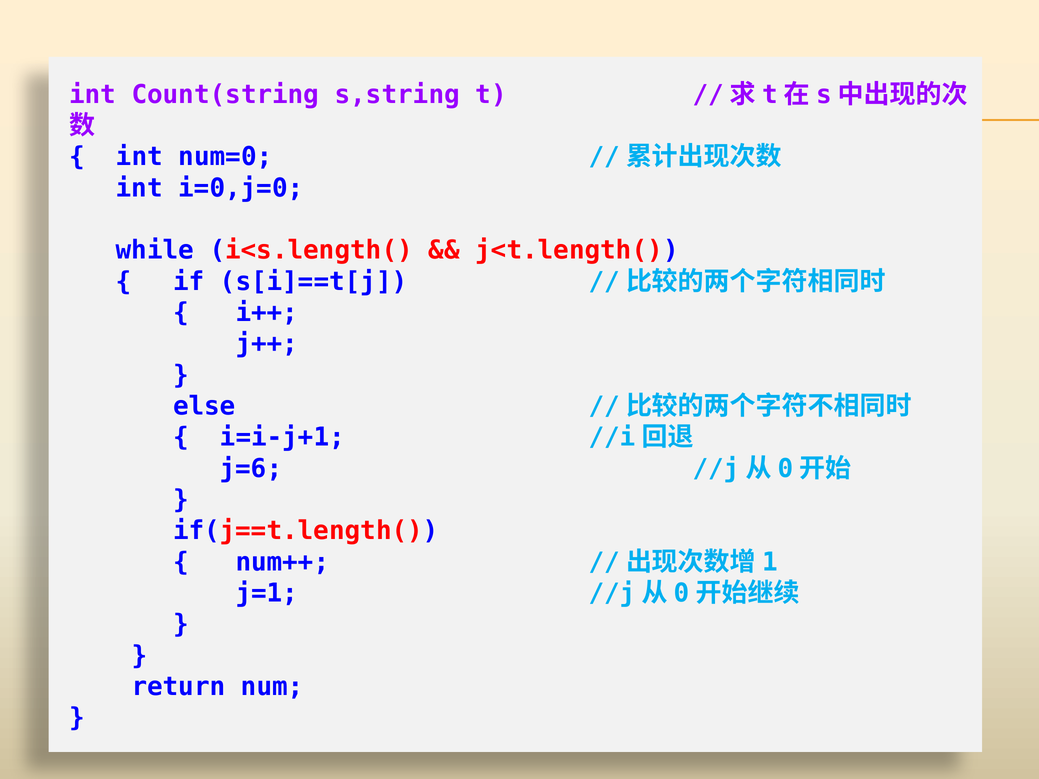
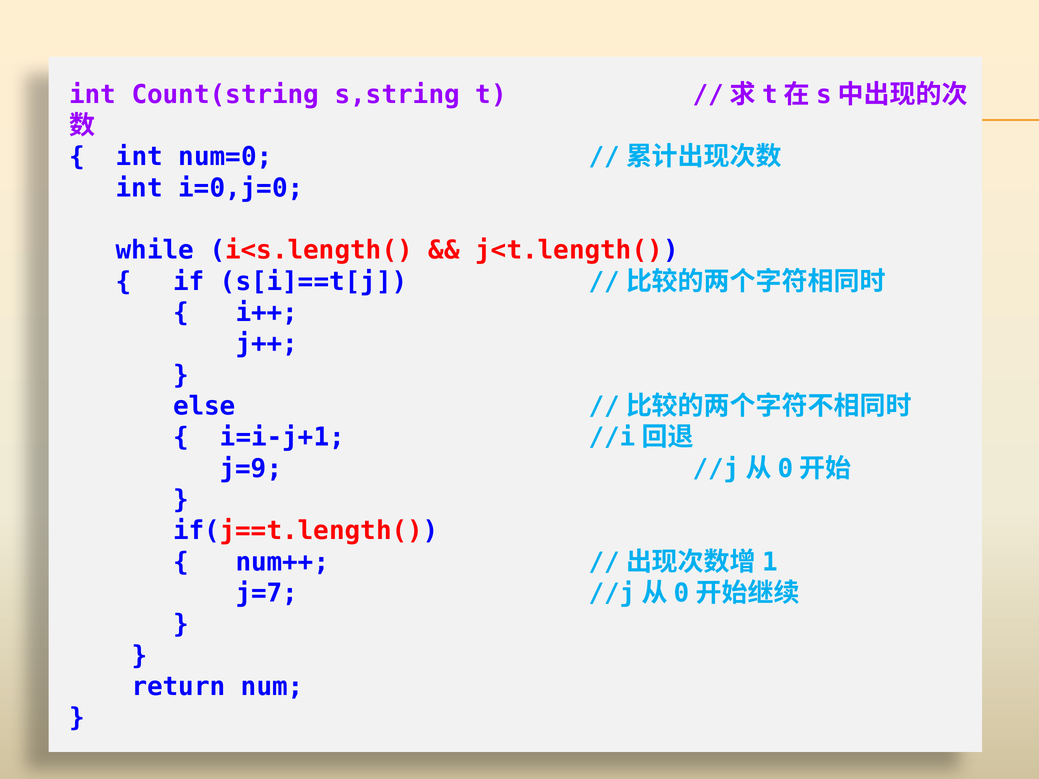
j=6: j=6 -> j=9 (251, 469)
j=1: j=1 -> j=7 (267, 593)
